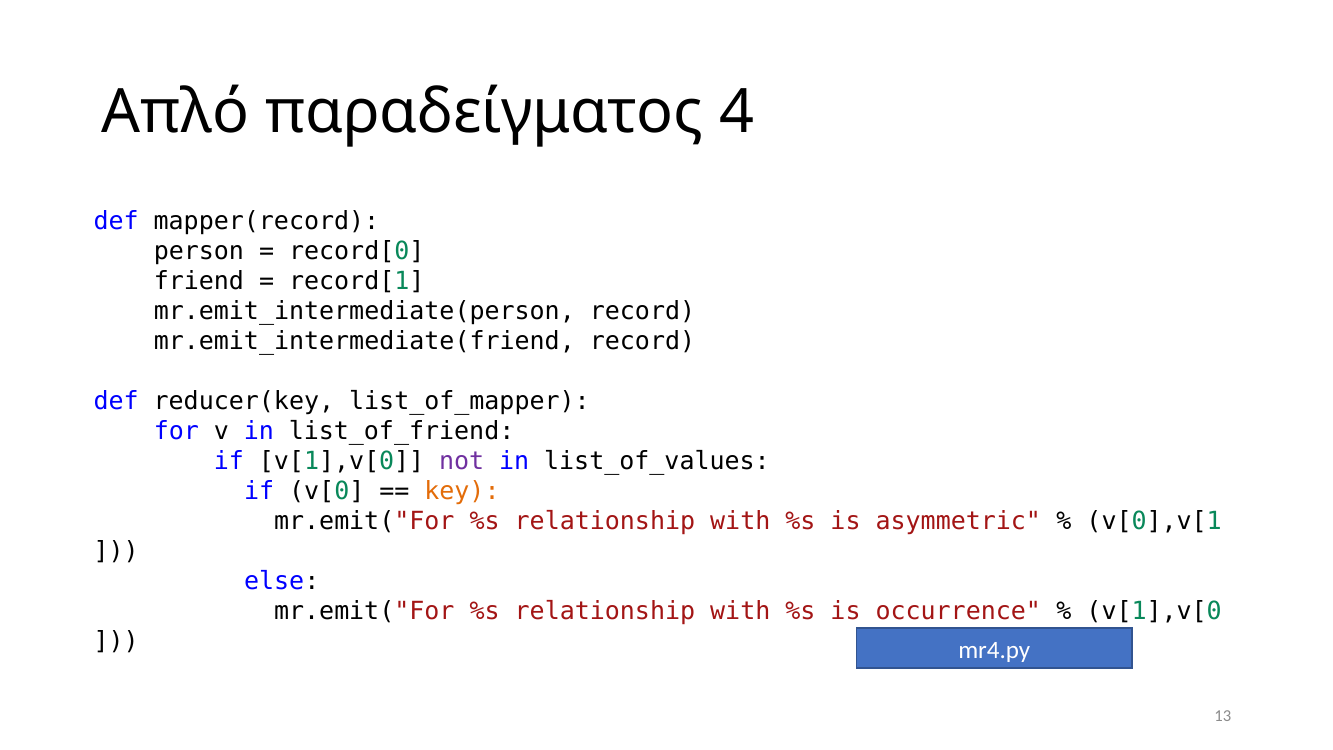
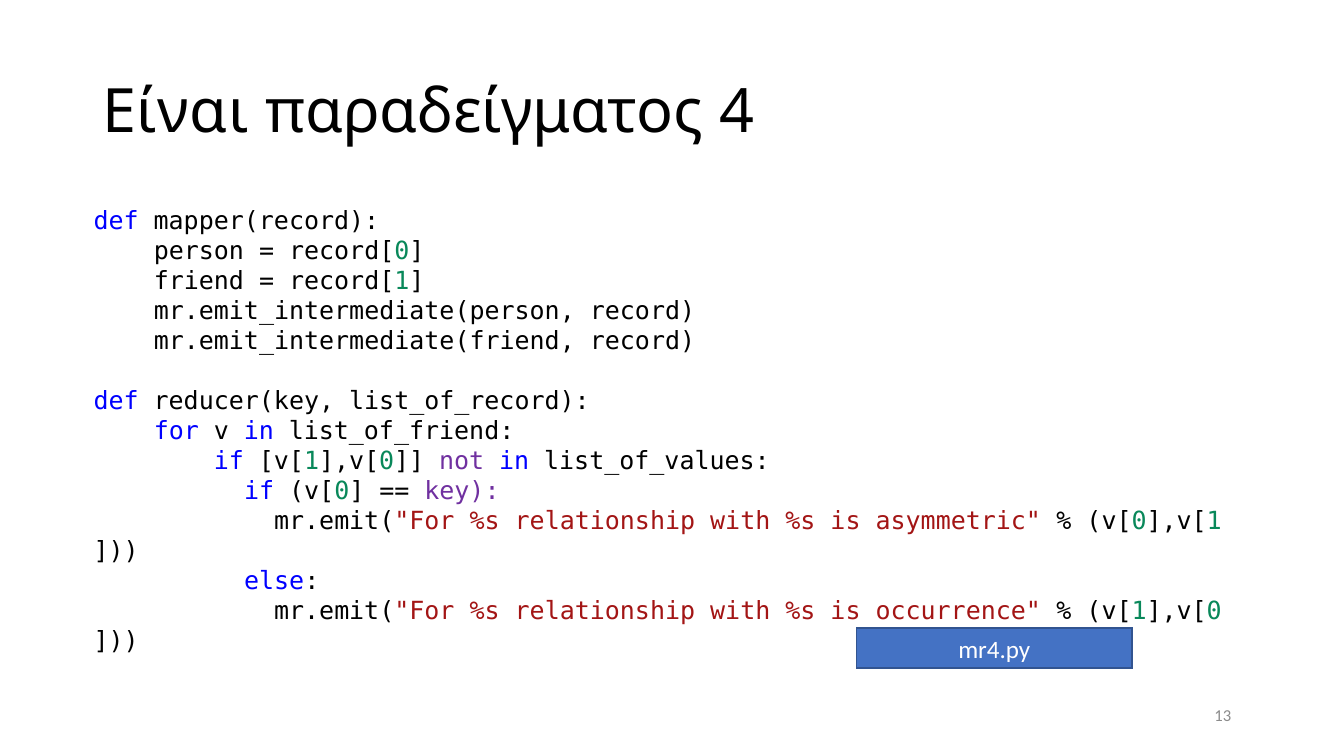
Απλό: Απλό -> Είναι (176, 112)
list_of_mapper: list_of_mapper -> list_of_record (469, 402)
key colour: orange -> purple (462, 492)
